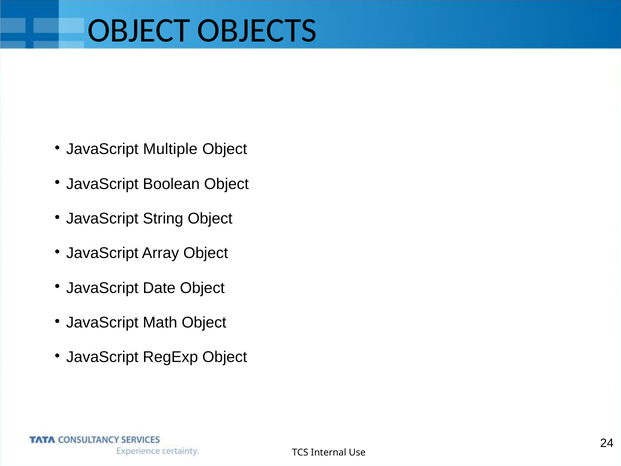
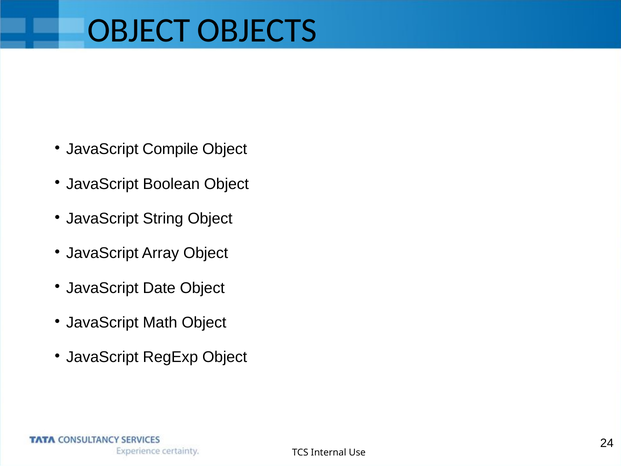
Multiple: Multiple -> Compile (170, 149)
